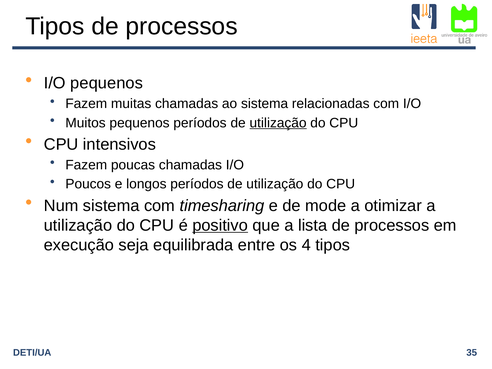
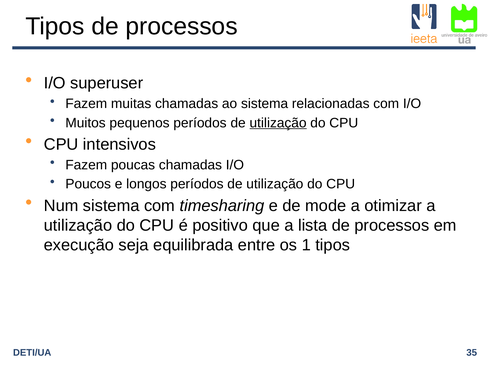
I/O pequenos: pequenos -> superuser (107, 83)
positivo underline: present -> none (220, 225)
4: 4 -> 1 (306, 245)
